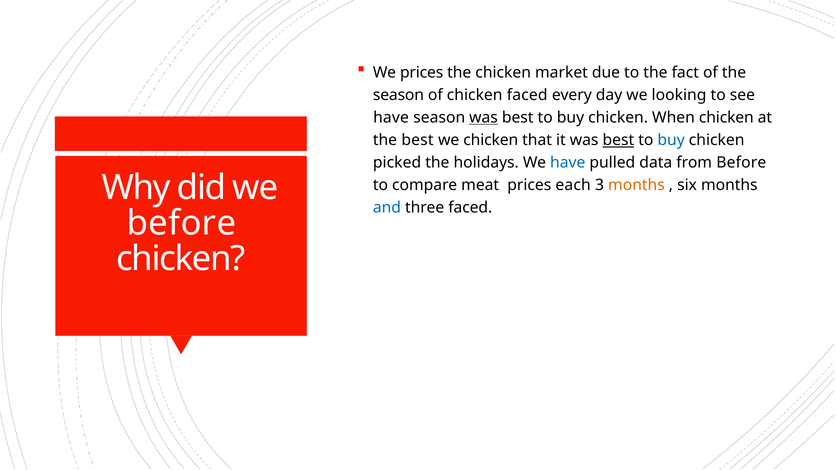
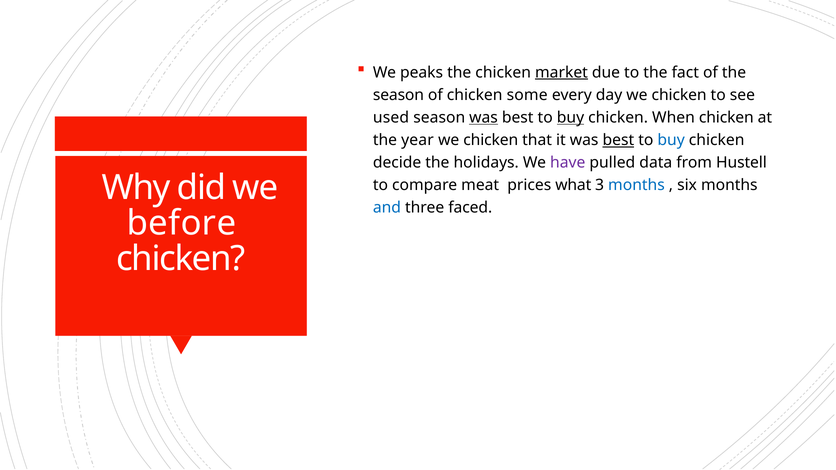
We prices: prices -> peaks (422, 72)
market underline: none -> present (561, 72)
chicken faced: faced -> some (527, 95)
day we looking: looking -> chicken (679, 95)
have: have -> used (391, 118)
buy underline: none -> present (570, 118)
the best: best -> year (417, 140)
picked: picked -> decide (397, 163)
have colour: blue -> purple (568, 163)
from Before: Before -> Hustell (741, 163)
each: each -> what (573, 185)
months colour: orange -> blue (636, 185)
